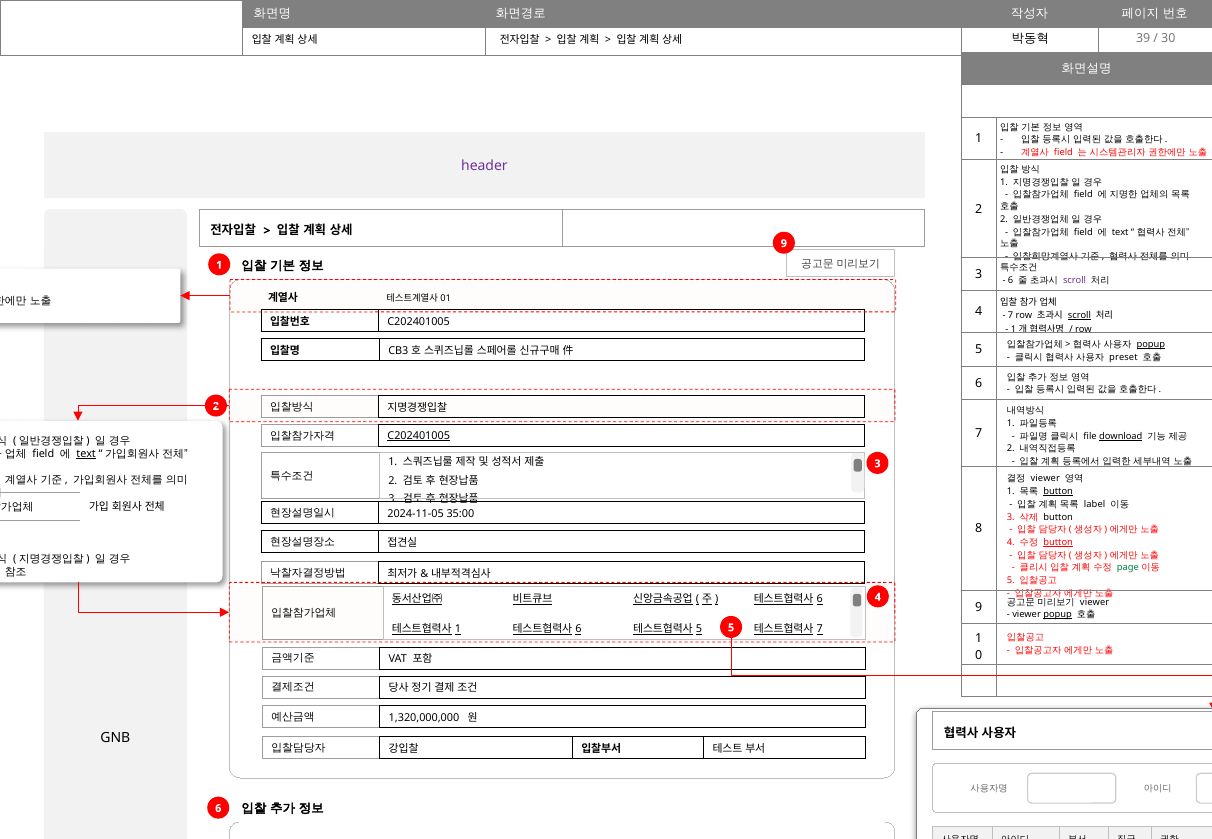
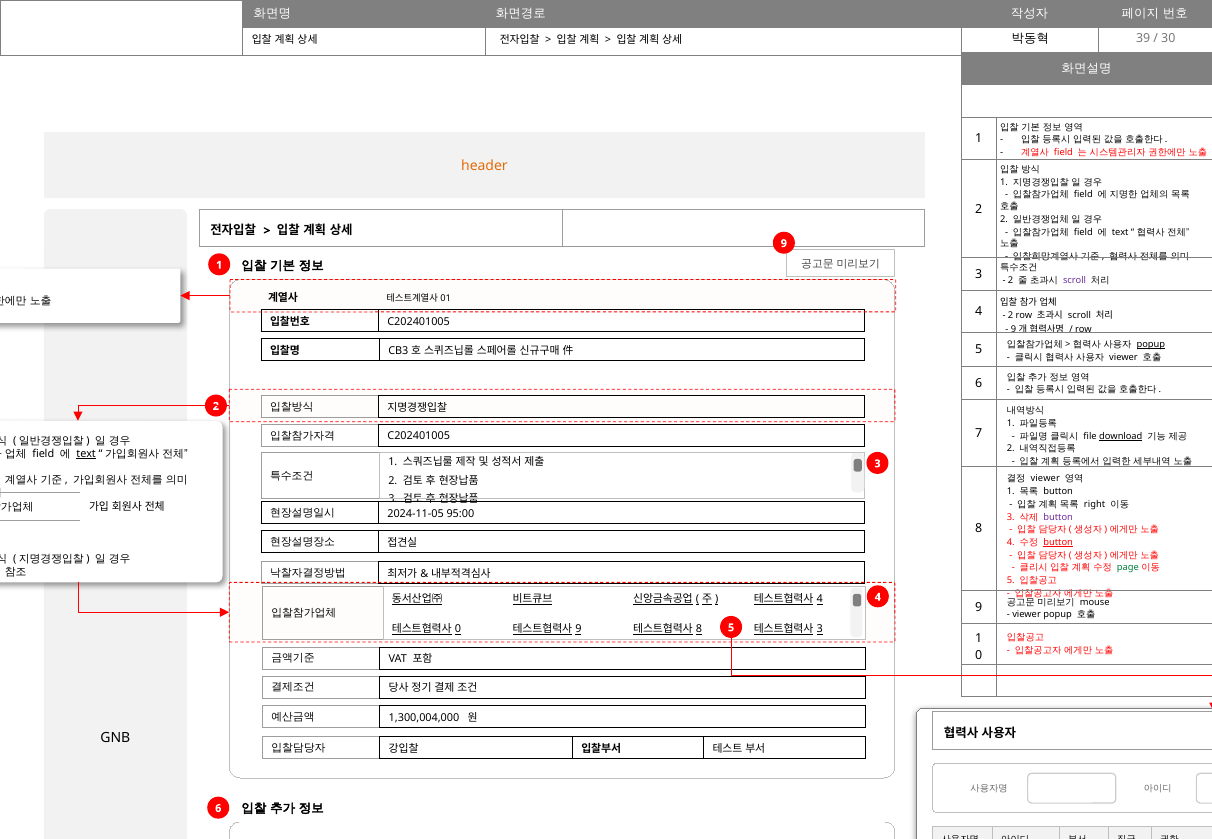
header colour: purple -> orange (484, 166)
6: 6 -> 2 (1011, 280)
7: 7 -> 2 (1011, 315)
scroll underline: present -> none (1079, 315)
1: 1 -> 9 (1013, 329)
preset: preset -> viewer (1124, 357)
C202401005 underline: present -> none (419, 436)
button underline: present -> none (1058, 492)
label: label -> right (1095, 504)
35:00: 35:00 -> 95:00 (460, 514)
button colour: black -> purple (1058, 517)
6: 6 -> 4 (820, 599)
viewer: viewer -> mouse (1095, 602)
popup underline: present -> none (1058, 615)
1: 1 -> 0 (458, 629)
6: 6 -> 9 (578, 629)
5: 5 -> 8 (699, 629)
7: 7 -> 3 (820, 629)
1,320,000,000: 1,320,000,000 -> 1,300,004,000 (424, 717)
